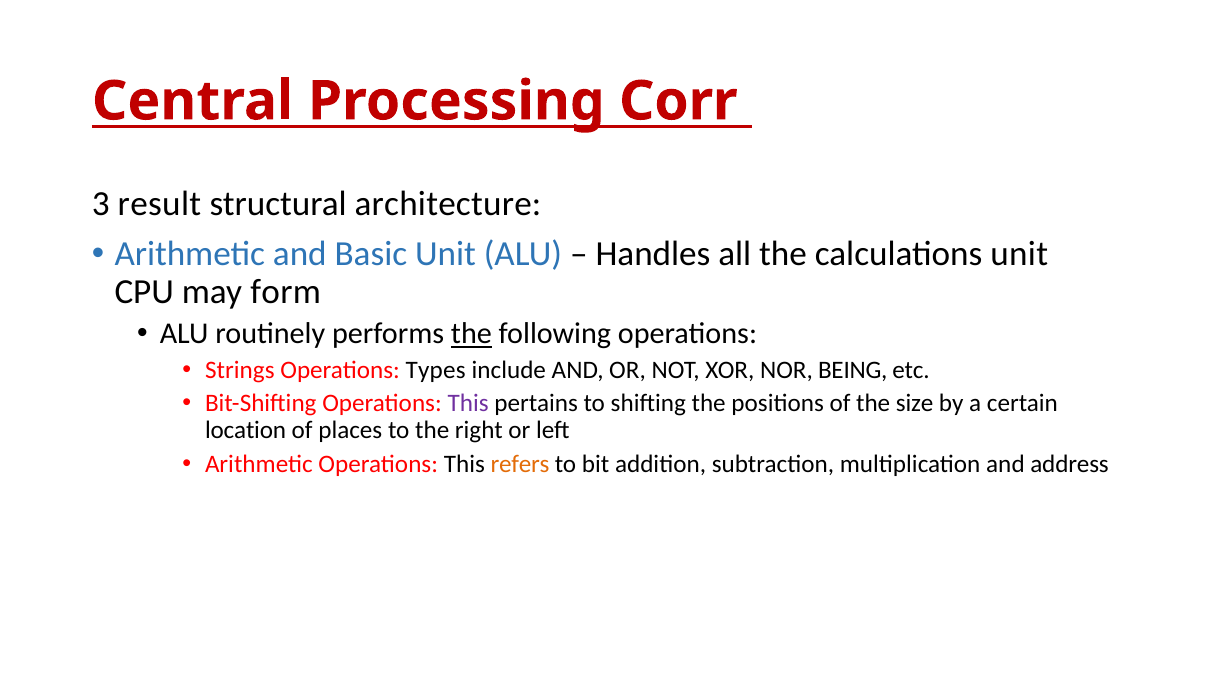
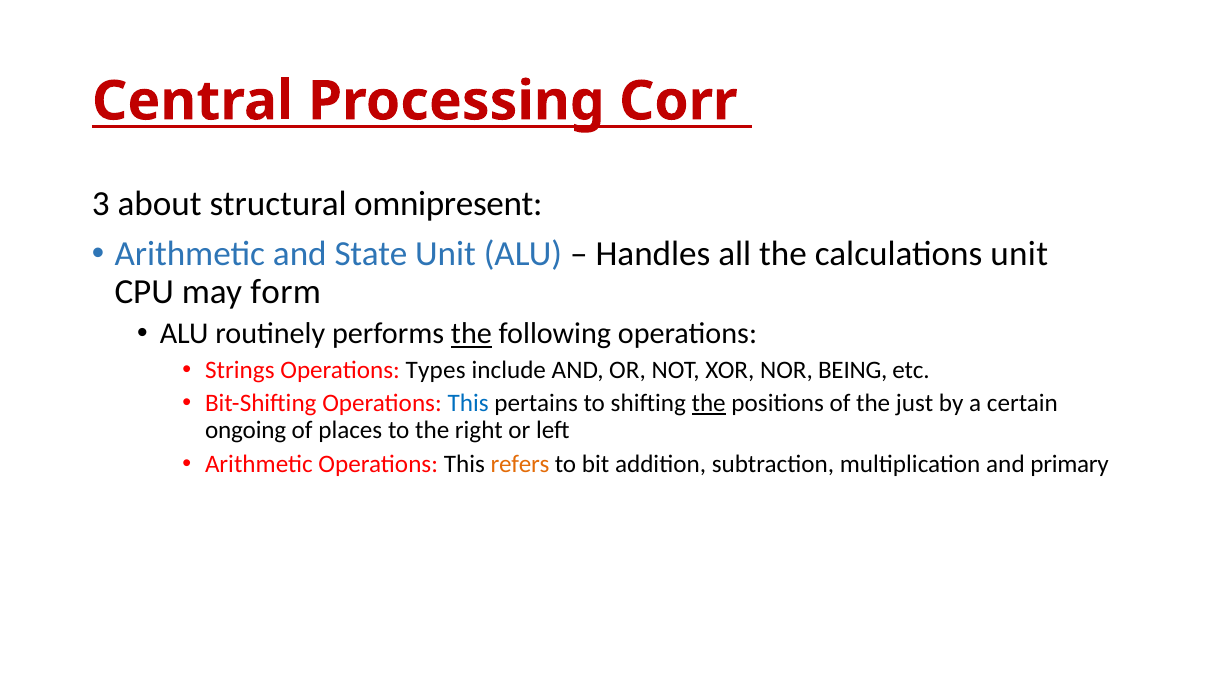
result: result -> about (160, 204)
architecture: architecture -> omnipresent (448, 204)
Basic: Basic -> State (371, 254)
This colour: purple -> blue (468, 403)
the underline: none -> present (709, 403)
size: size -> just (915, 403)
location: location -> ongoing (246, 431)
address: address -> primary (1070, 464)
